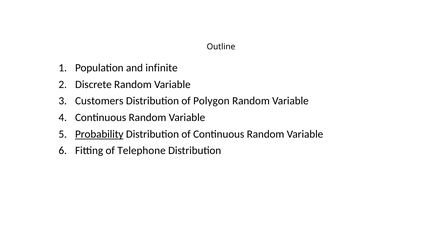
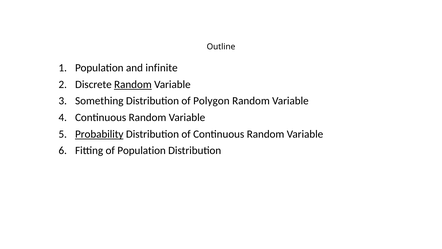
Random underline: none -> present (133, 84)
Customers: Customers -> Something (99, 101)
of Telephone: Telephone -> Population (142, 150)
